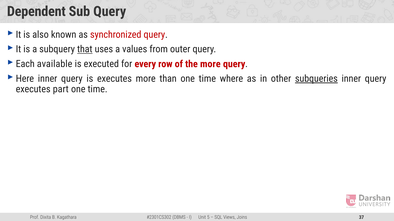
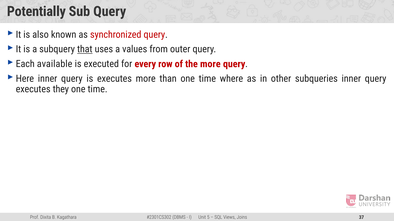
Dependent: Dependent -> Potentially (36, 11)
subqueries underline: present -> none (316, 79)
part: part -> they (61, 89)
